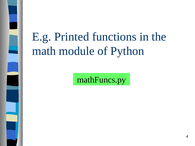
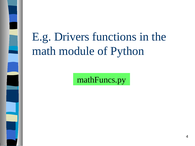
Printed: Printed -> Drivers (72, 37)
